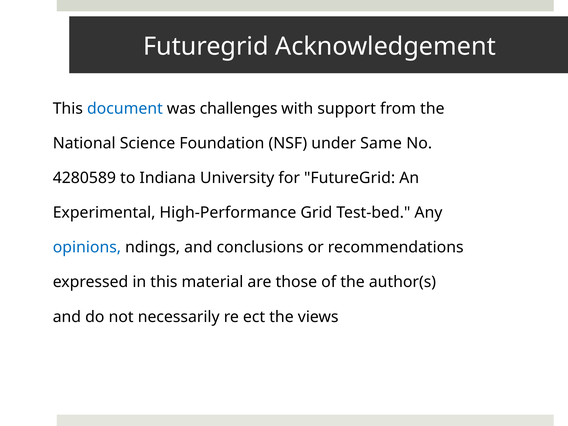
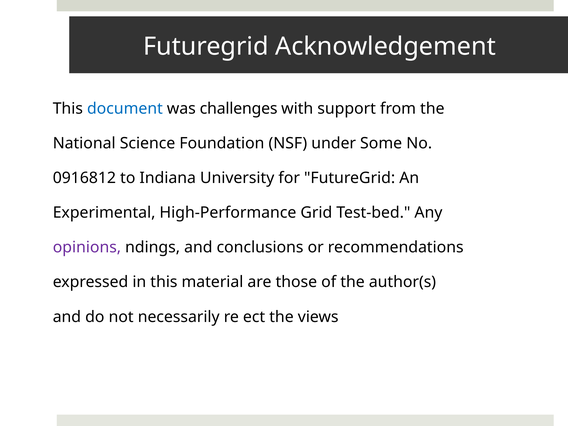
Same: Same -> Some (381, 143)
4280589: 4280589 -> 0916812 (84, 178)
opinions colour: blue -> purple (87, 247)
